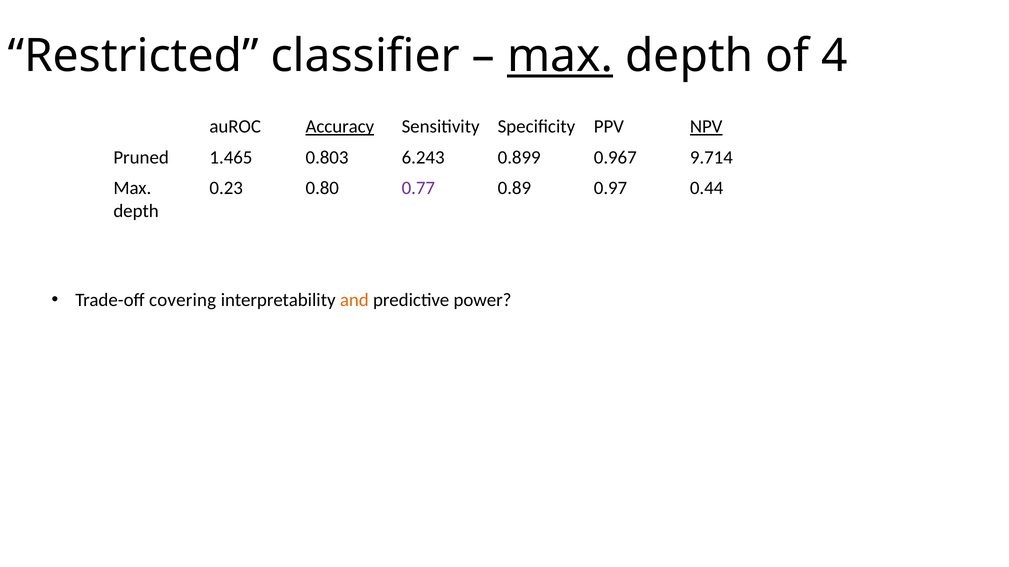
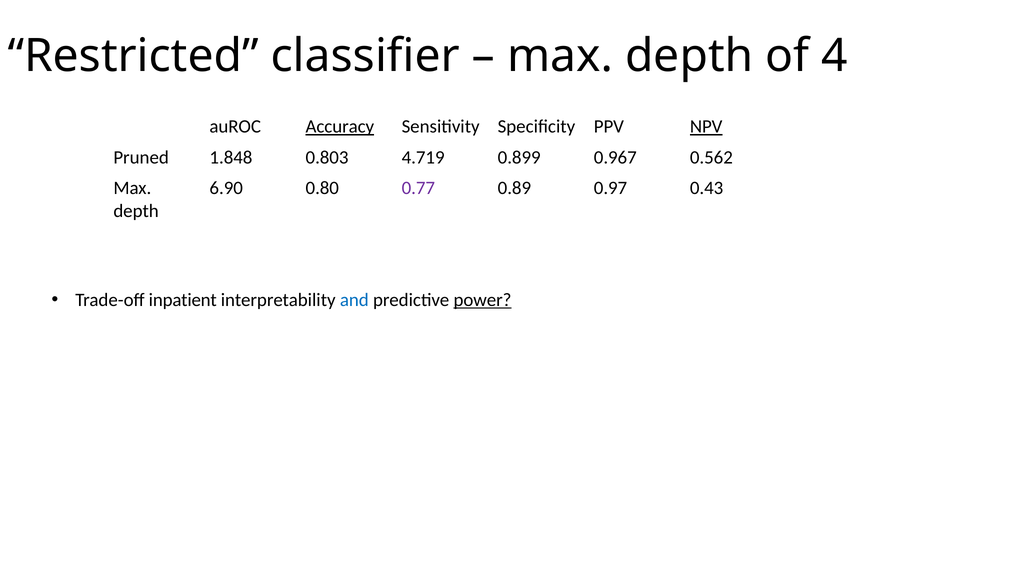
max underline: present -> none (560, 56)
1.465: 1.465 -> 1.848 (231, 157)
6.243: 6.243 -> 4.719 (423, 157)
9.714: 9.714 -> 0.562 (711, 157)
0.23: 0.23 -> 6.90 (226, 188)
0.44: 0.44 -> 0.43 (707, 188)
covering: covering -> inpatient (183, 300)
and colour: orange -> blue (354, 300)
power underline: none -> present (482, 300)
